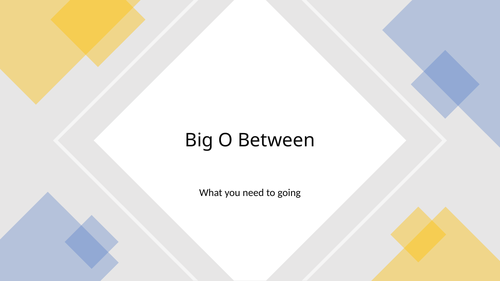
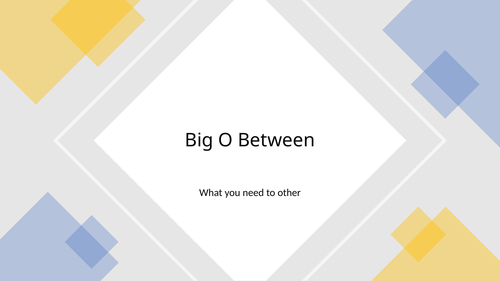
going: going -> other (289, 193)
